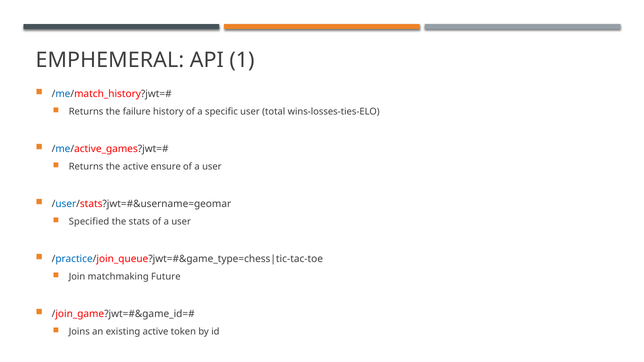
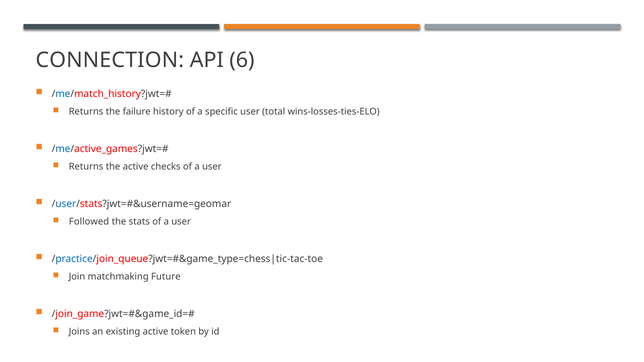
EMPHEMERAL: EMPHEMERAL -> CONNECTION (110, 60)
1: 1 -> 6 (242, 60)
ensure: ensure -> checks (166, 167)
Specified: Specified -> Followed (89, 222)
